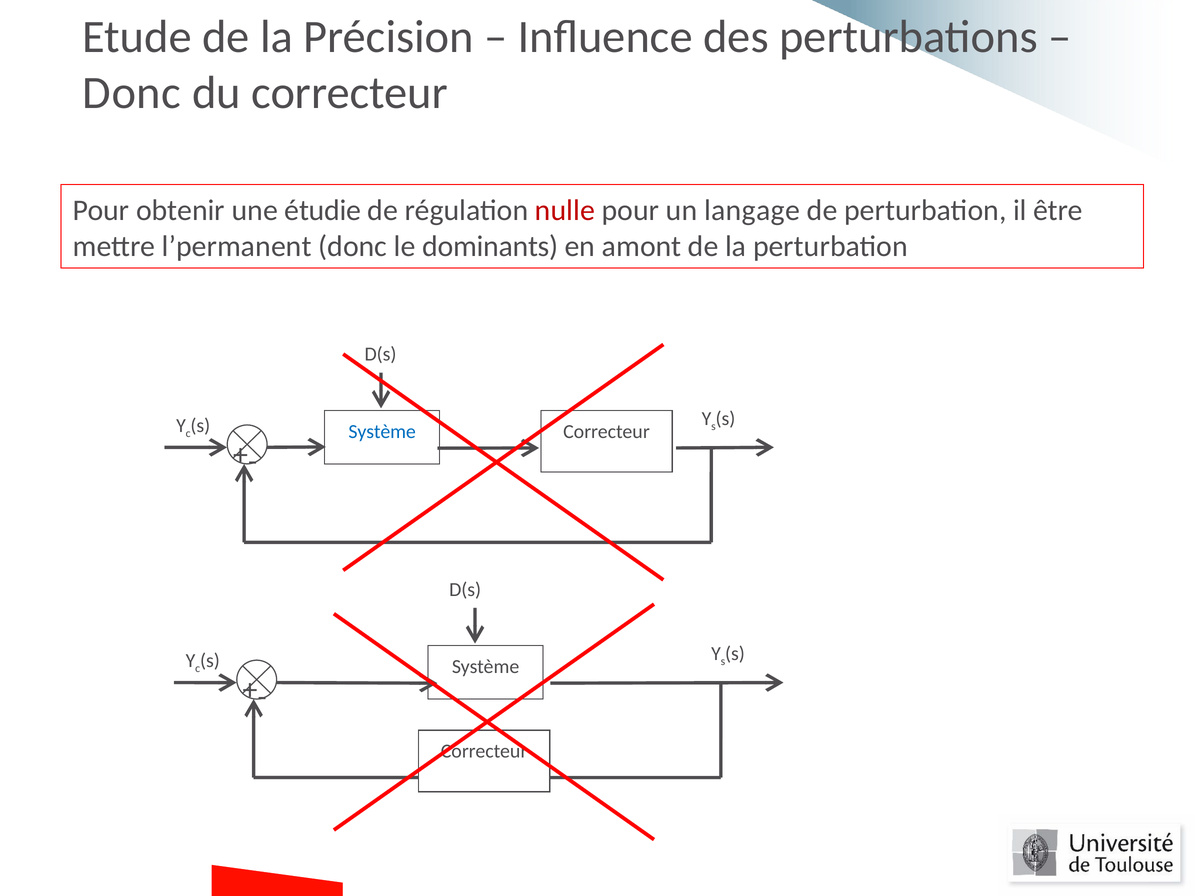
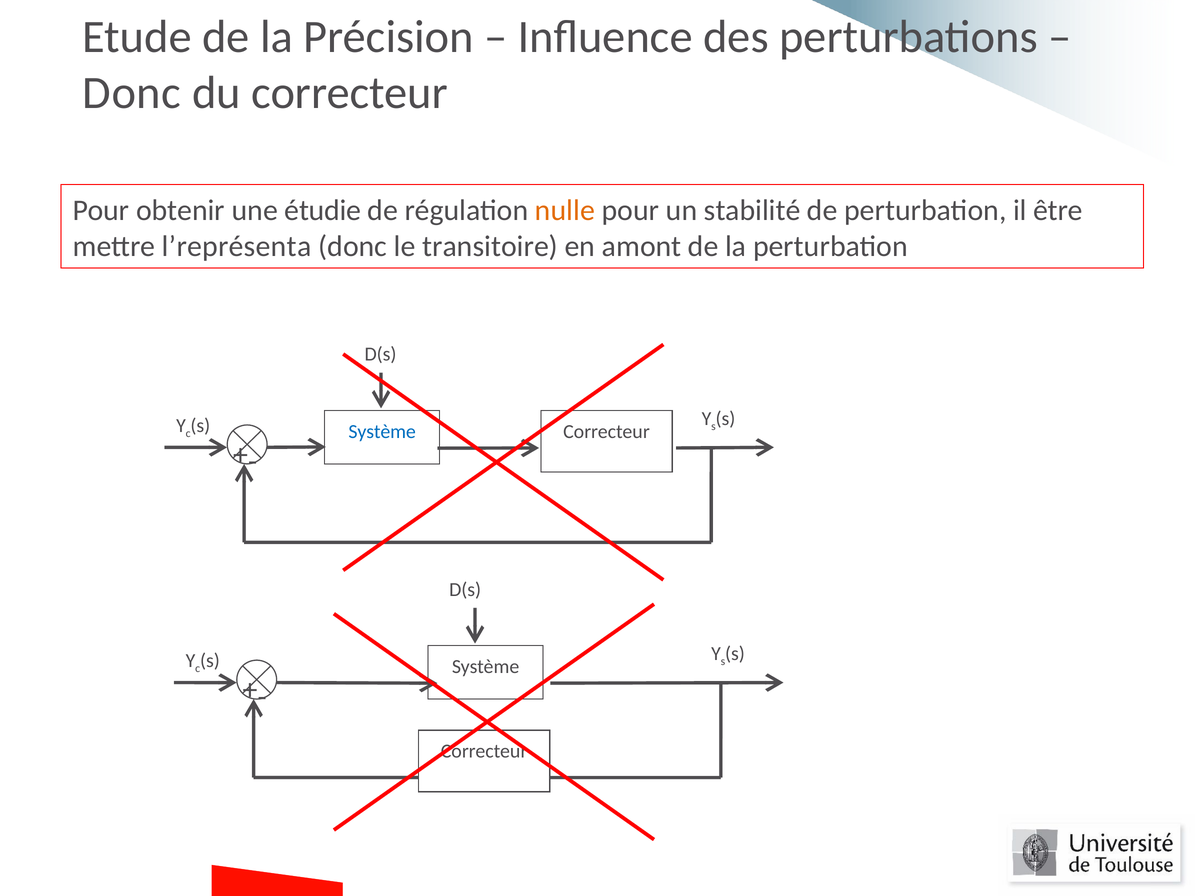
nulle colour: red -> orange (565, 210)
langage: langage -> stabilité (752, 210)
l’permanent: l’permanent -> l’représenta (237, 246)
dominants: dominants -> transitoire (490, 246)
